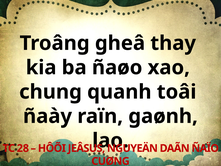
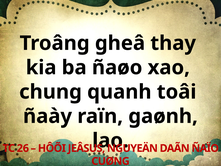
28: 28 -> 26 (23, 148)
